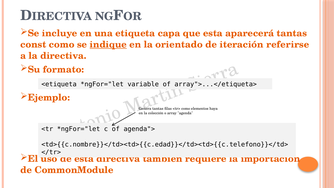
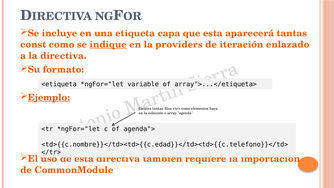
orientado: orientado -> providers (179, 45)
referirse: referirse -> enlazado (288, 45)
Ejemplo underline: none -> present (49, 97)
